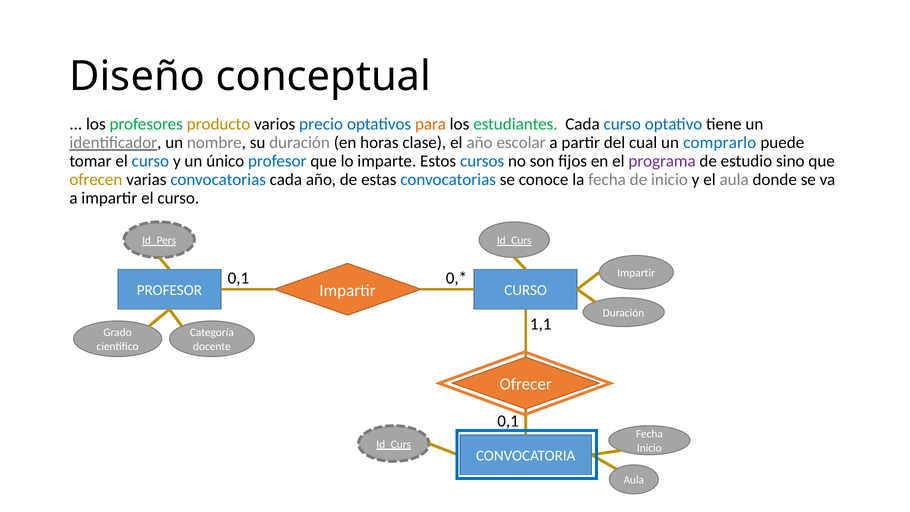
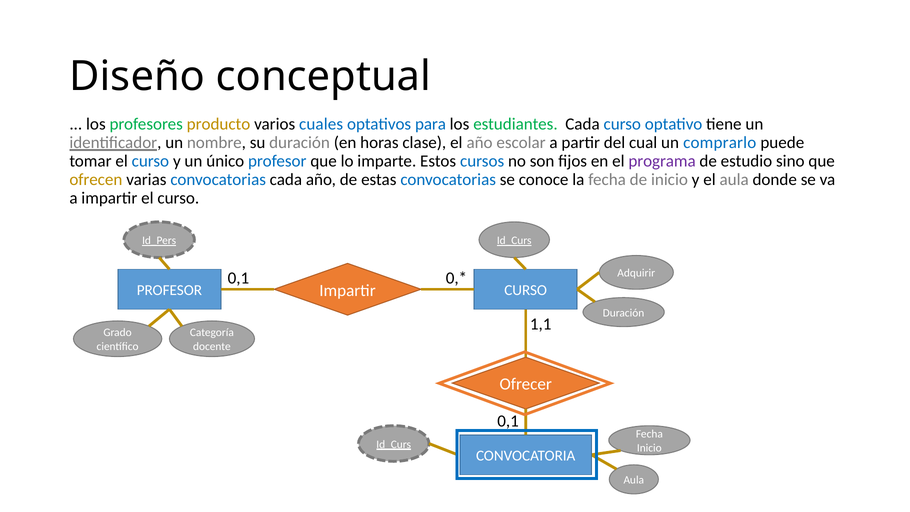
precio: precio -> cuales (321, 124)
para colour: orange -> blue (431, 124)
Impartir: Impartir -> Adquirir (636, 273)
